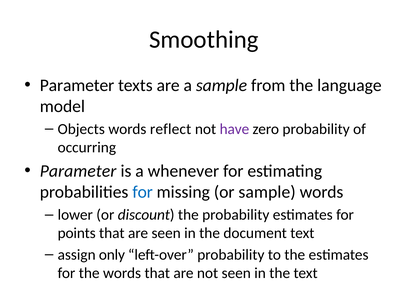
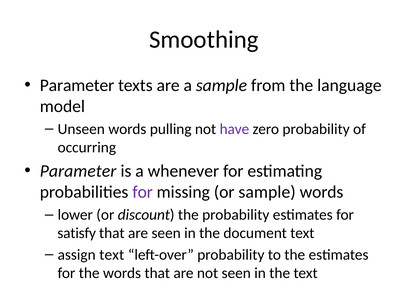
Objects: Objects -> Unseen (81, 129)
reflect: reflect -> pulling (171, 129)
for colour: blue -> purple (143, 192)
points: points -> satisfy (77, 233)
assign only: only -> text (112, 255)
